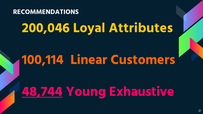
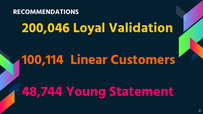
Attributes: Attributes -> Validation (141, 28)
48,744 underline: present -> none (42, 92)
Exhaustive: Exhaustive -> Statement (142, 92)
